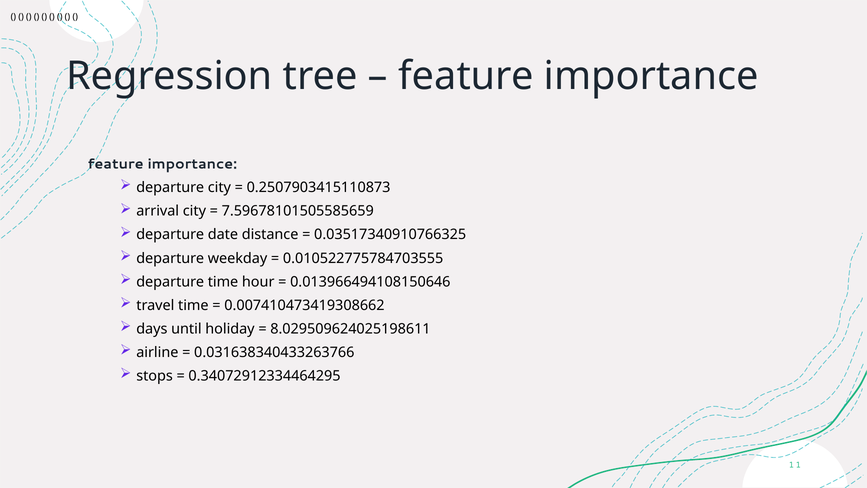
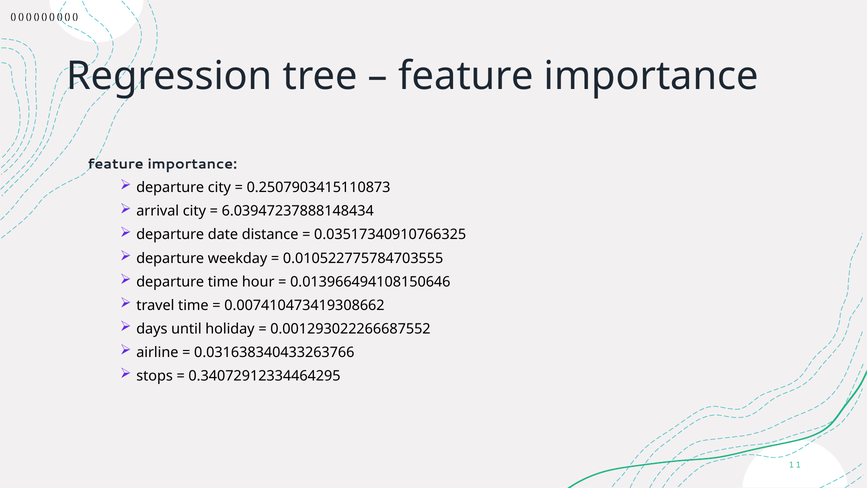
7.59678101505585659: 7.59678101505585659 -> 6.03947237888148434 (298, 211)
8.029509624025198611: 8.029509624025198611 -> 0.001293022266687552 (350, 329)
